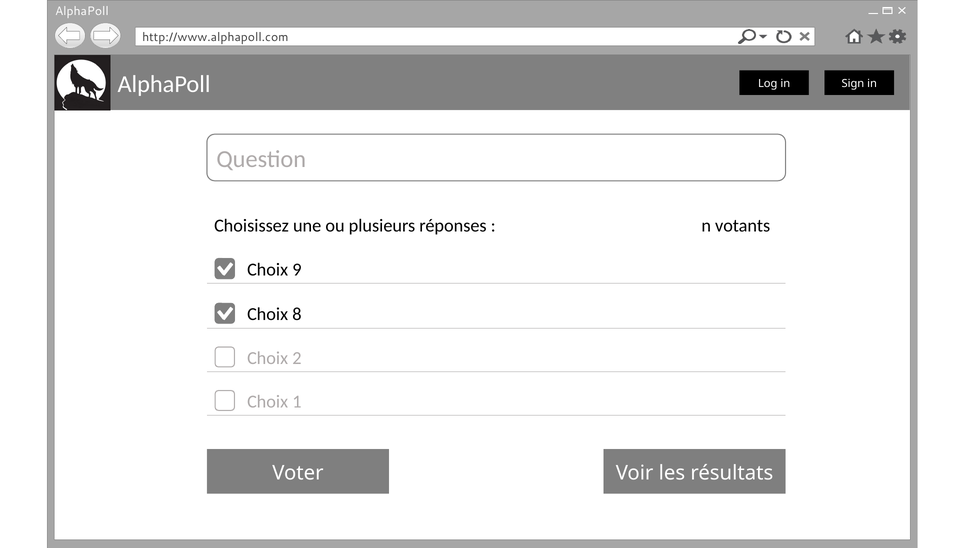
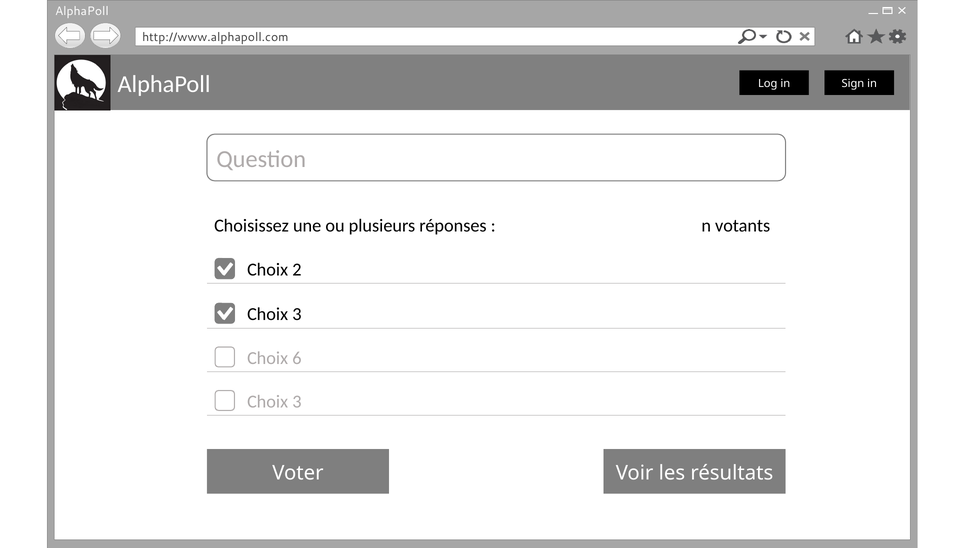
9: 9 -> 2 (297, 269)
8: 8 -> 3 (297, 314)
2: 2 -> 6 (297, 358)
1: 1 -> 3 (297, 401)
